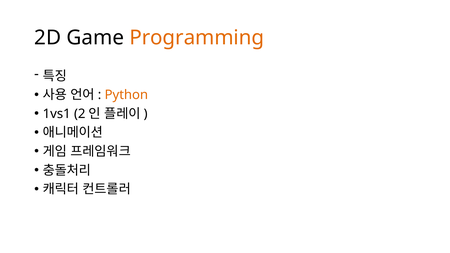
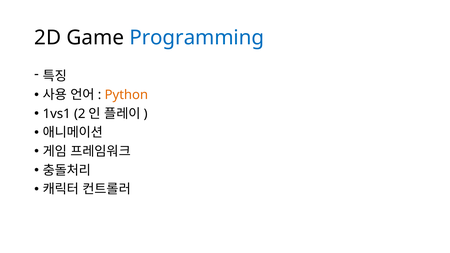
Programming colour: orange -> blue (197, 38)
